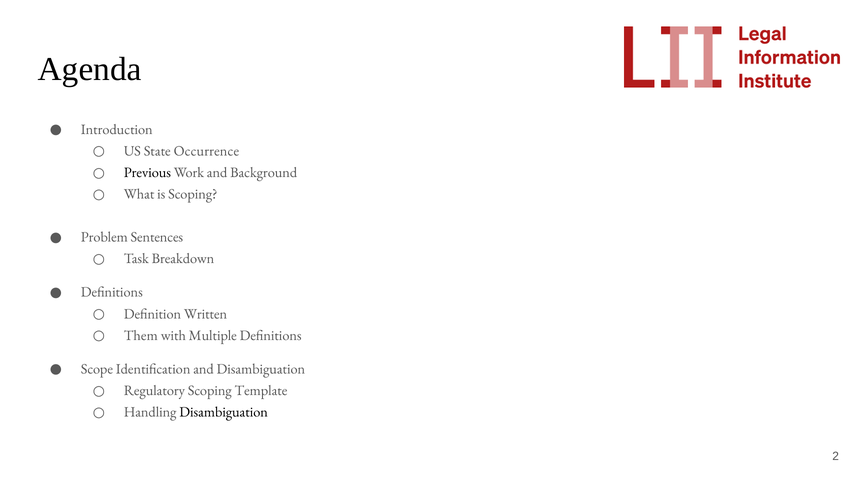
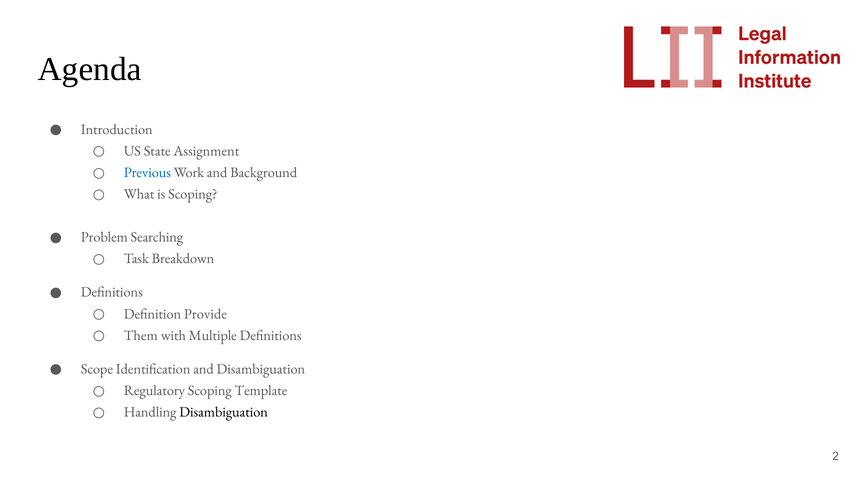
Occurrence: Occurrence -> Assignment (206, 151)
Previous colour: black -> blue (147, 173)
Sentences: Sentences -> Searching (157, 237)
Written: Written -> Provide (205, 314)
